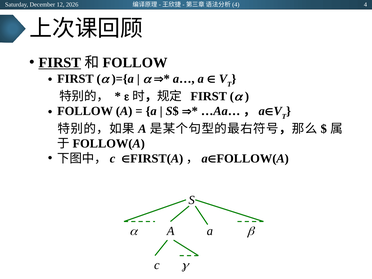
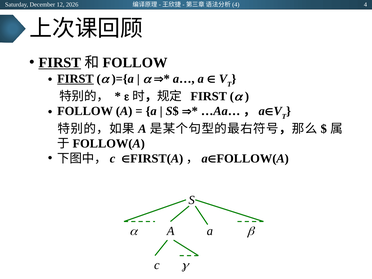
FIRST underline: none -> present (75, 79)
